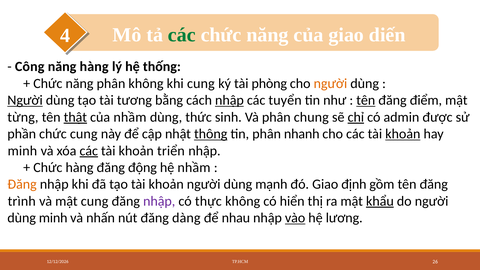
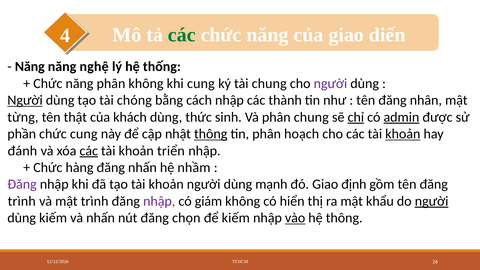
Công: Công -> Năng (30, 67)
năng hàng: hàng -> nghệ (94, 67)
tài phòng: phòng -> chung (269, 84)
người colour: orange -> purple (330, 84)
tương: tương -> chóng (134, 100)
nhập underline: present -> none (229, 100)
tuyển: tuyển -> thành (285, 100)
tên underline: present -> none (366, 100)
điểm: điểm -> nhân (426, 100)
thật underline: present -> none (75, 117)
của nhầm: nhầm -> khách (130, 117)
admin underline: none -> present (401, 117)
nhanh: nhanh -> hoạch (302, 134)
minh: minh -> đánh (22, 151)
đăng động: động -> nhấn (142, 168)
Đăng colour: orange -> purple (22, 184)
mật cung: cung -> trình (95, 201)
thực: thực -> giám (208, 201)
khẩu underline: present -> none (380, 201)
người underline: none -> present (432, 201)
dùng minh: minh -> kiếm (53, 218)
dàng: dàng -> chọn (186, 218)
để nhau: nhau -> kiếm (236, 218)
hệ lương: lương -> thông (344, 218)
